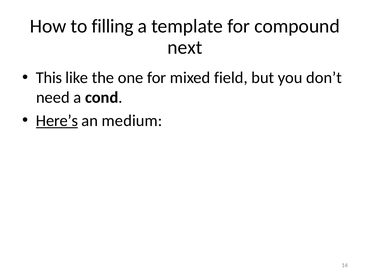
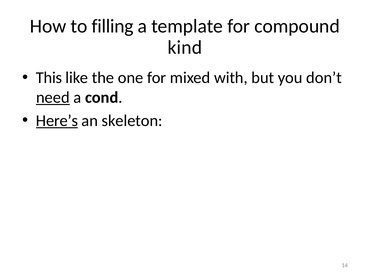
next: next -> kind (185, 47)
field: field -> with (231, 78)
need underline: none -> present (53, 97)
medium: medium -> skeleton (132, 120)
